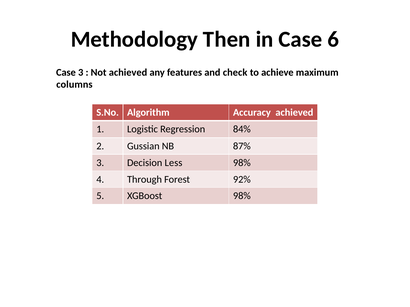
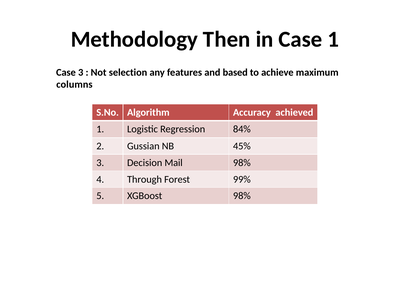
Case 6: 6 -> 1 (333, 40)
Not achieved: achieved -> selection (128, 72)
check: check -> based (235, 72)
87%: 87% -> 45% (242, 146)
Less: Less -> Mail (174, 163)
92%: 92% -> 99% (242, 180)
